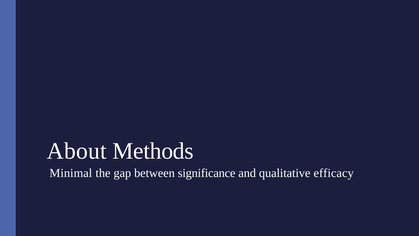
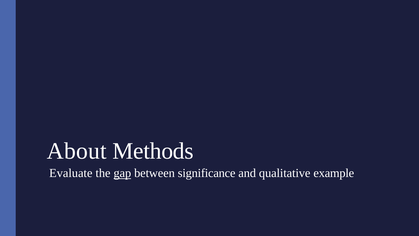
Minimal: Minimal -> Evaluate (71, 173)
gap underline: none -> present (122, 173)
efficacy: efficacy -> example (334, 173)
